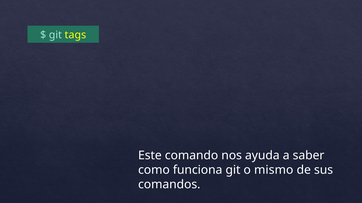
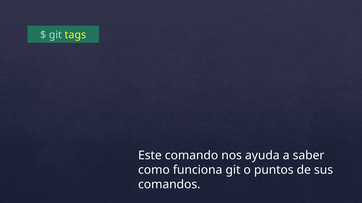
mismo: mismo -> puntos (274, 170)
